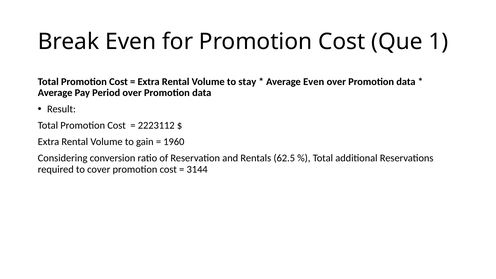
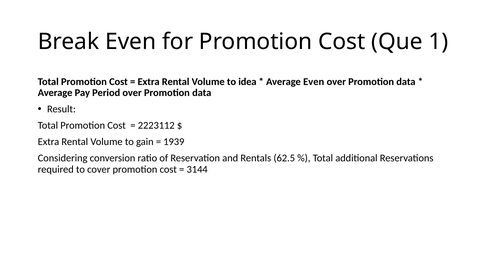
stay: stay -> idea (247, 82)
1960: 1960 -> 1939 (174, 142)
